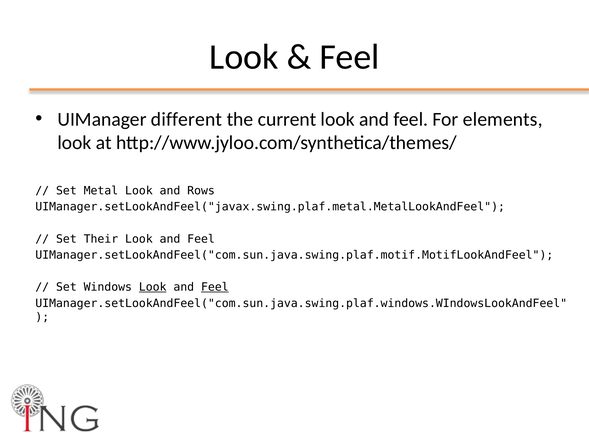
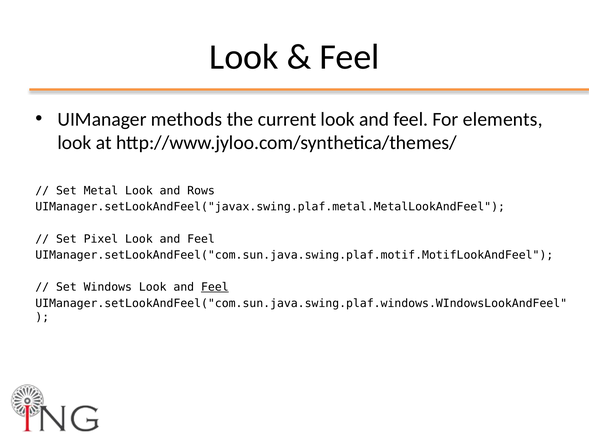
different: different -> methods (187, 119)
Their: Their -> Pixel (101, 239)
Look underline: present -> none (153, 287)
